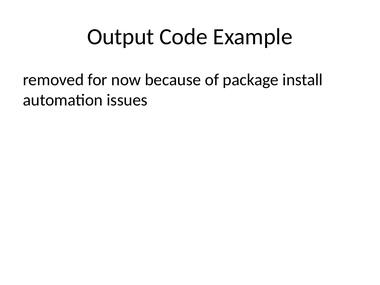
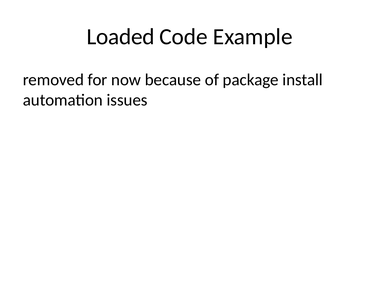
Output: Output -> Loaded (121, 37)
